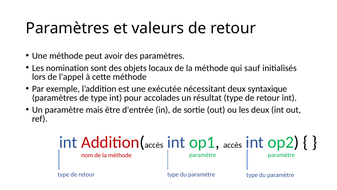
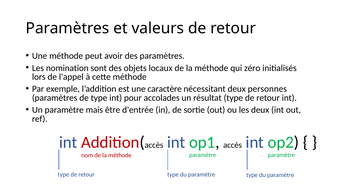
sauf: sauf -> zéro (252, 68)
exécutée: exécutée -> caractère (165, 89)
syntaxique: syntaxique -> personnes (267, 89)
